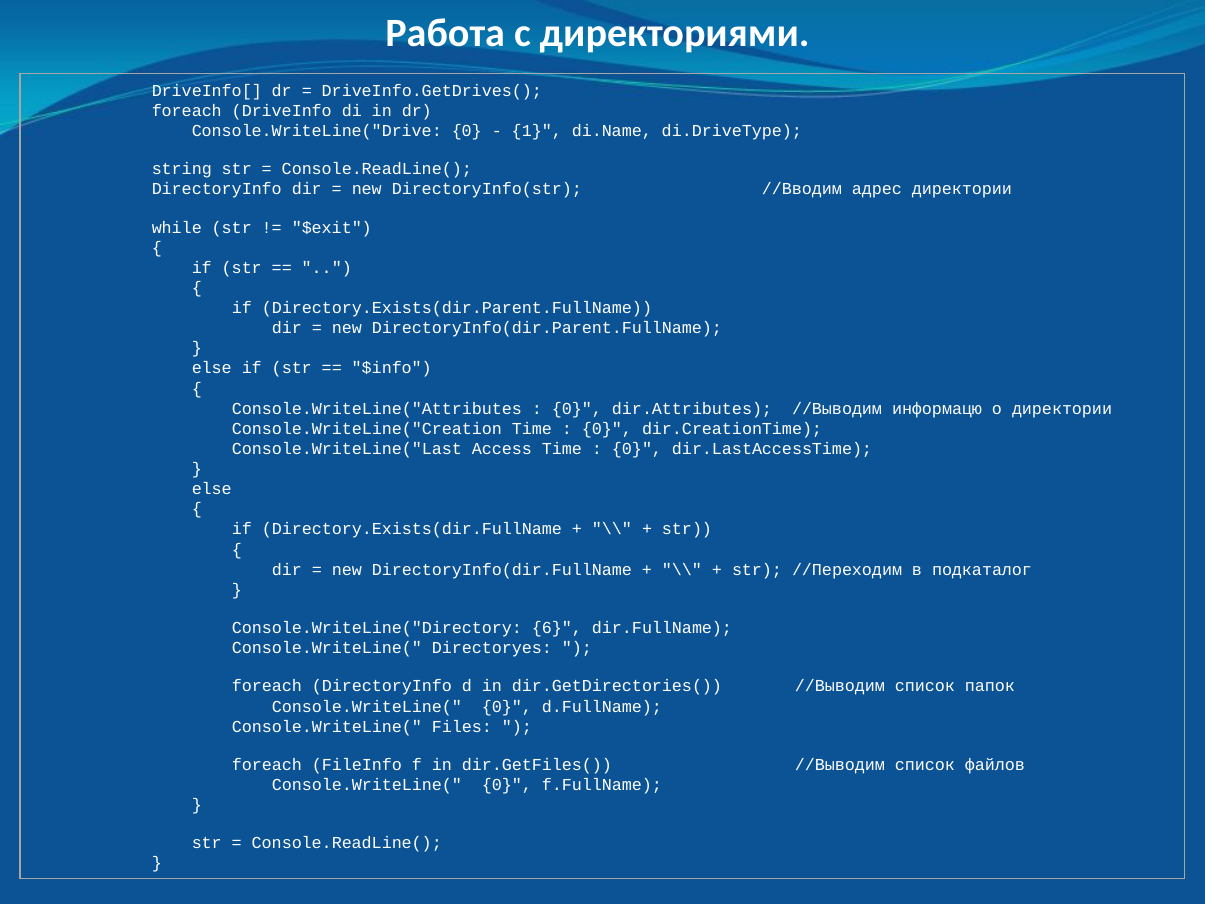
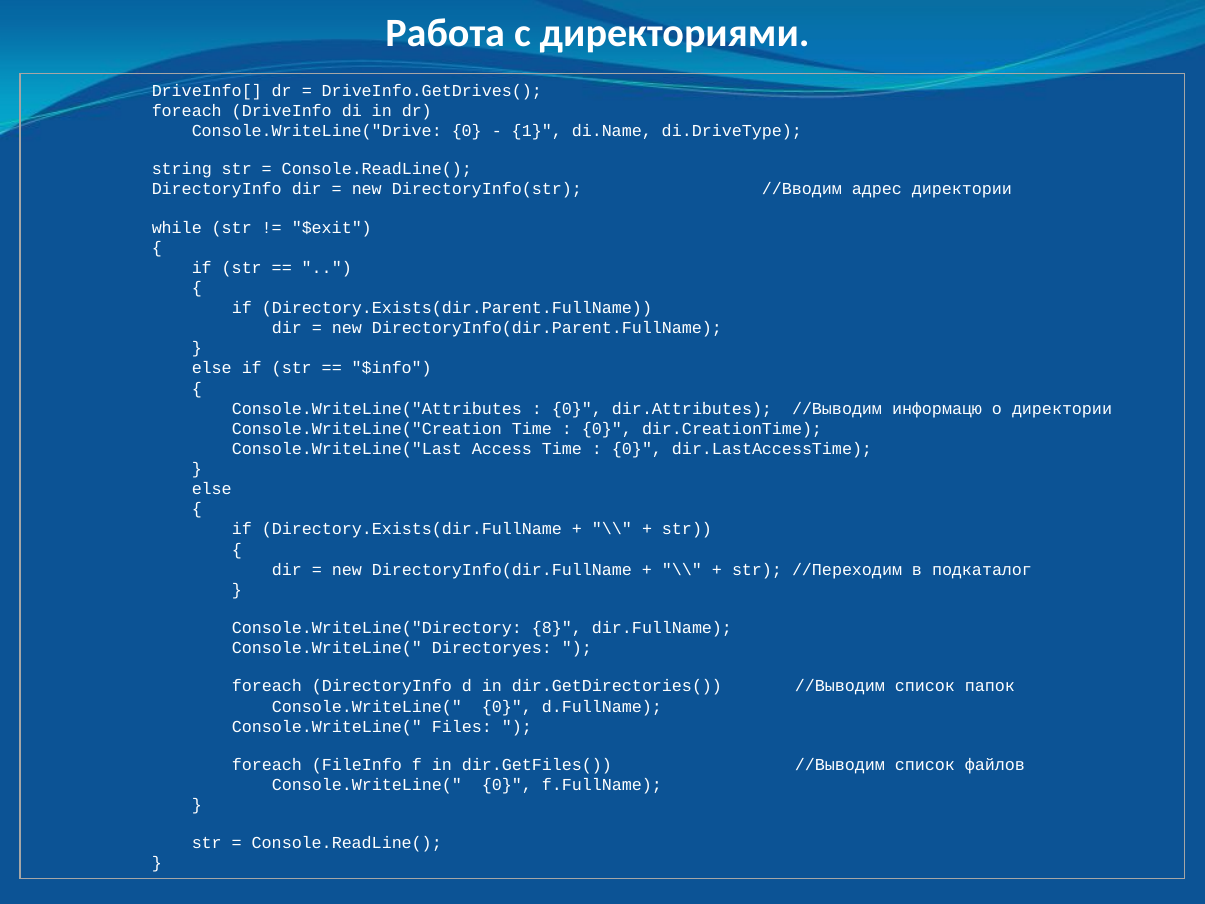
6: 6 -> 8 (557, 628)
